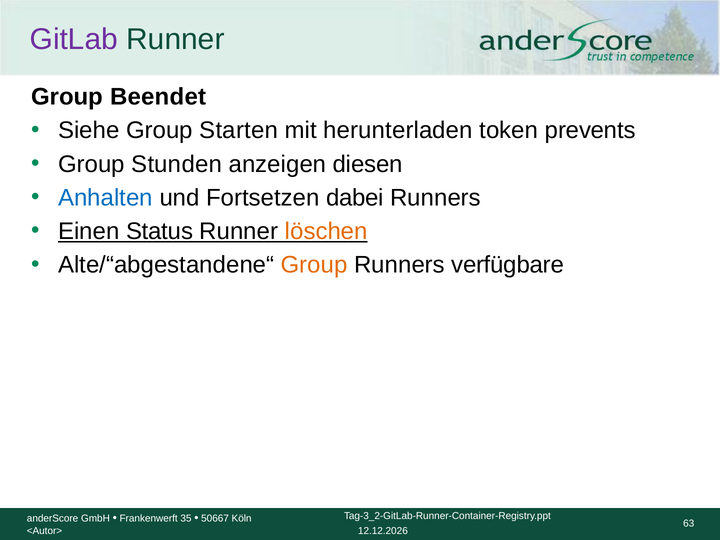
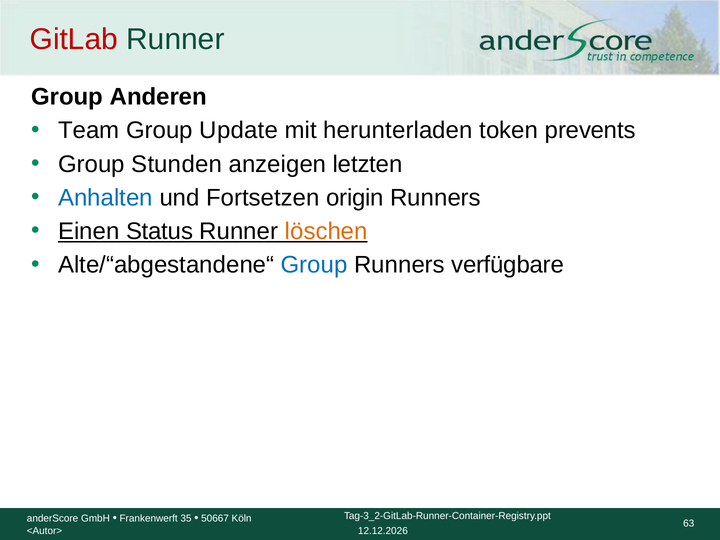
GitLab colour: purple -> red (74, 39)
Beendet: Beendet -> Anderen (158, 97)
Siehe: Siehe -> Team (89, 131)
Starten: Starten -> Update (239, 131)
diesen: diesen -> letzten (368, 164)
dabei: dabei -> origin (355, 198)
Group colour: orange -> blue (314, 265)
